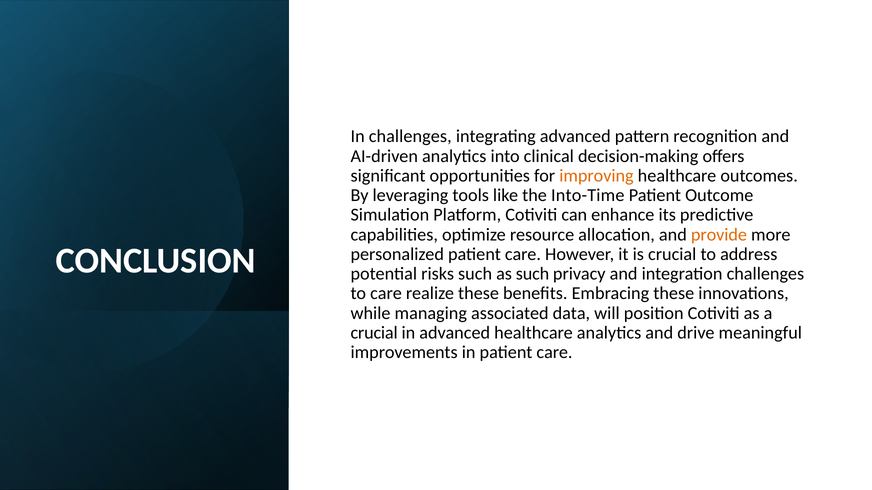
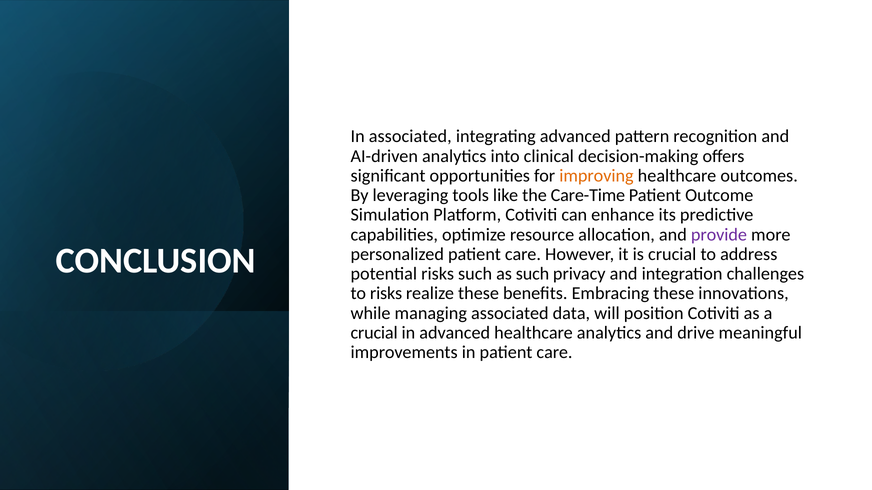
In challenges: challenges -> associated (410, 137)
Into-Time: Into-Time -> Care-Time (588, 196)
provide colour: orange -> purple (719, 235)
to care: care -> risks (386, 294)
